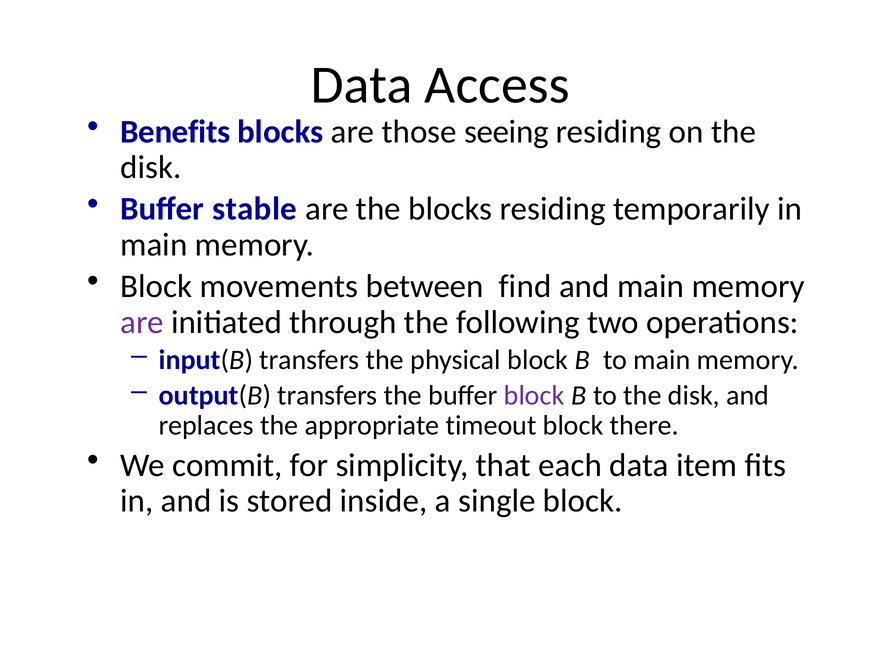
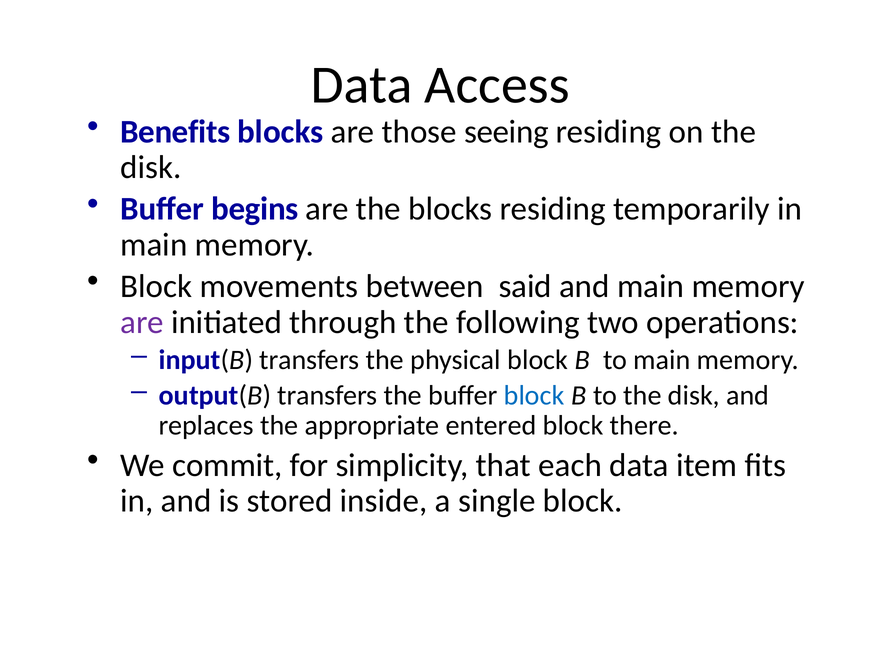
stable: stable -> begins (255, 209)
find: find -> said (525, 287)
block colour: purple -> blue (534, 396)
timeout: timeout -> entered (491, 426)
